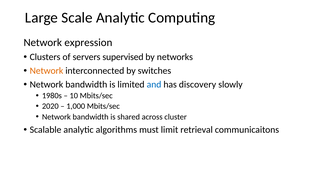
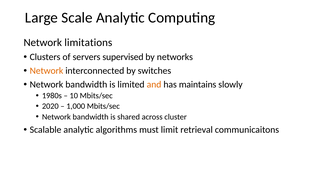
expression: expression -> limitations (88, 43)
and colour: blue -> orange (154, 85)
discovery: discovery -> maintains (198, 85)
